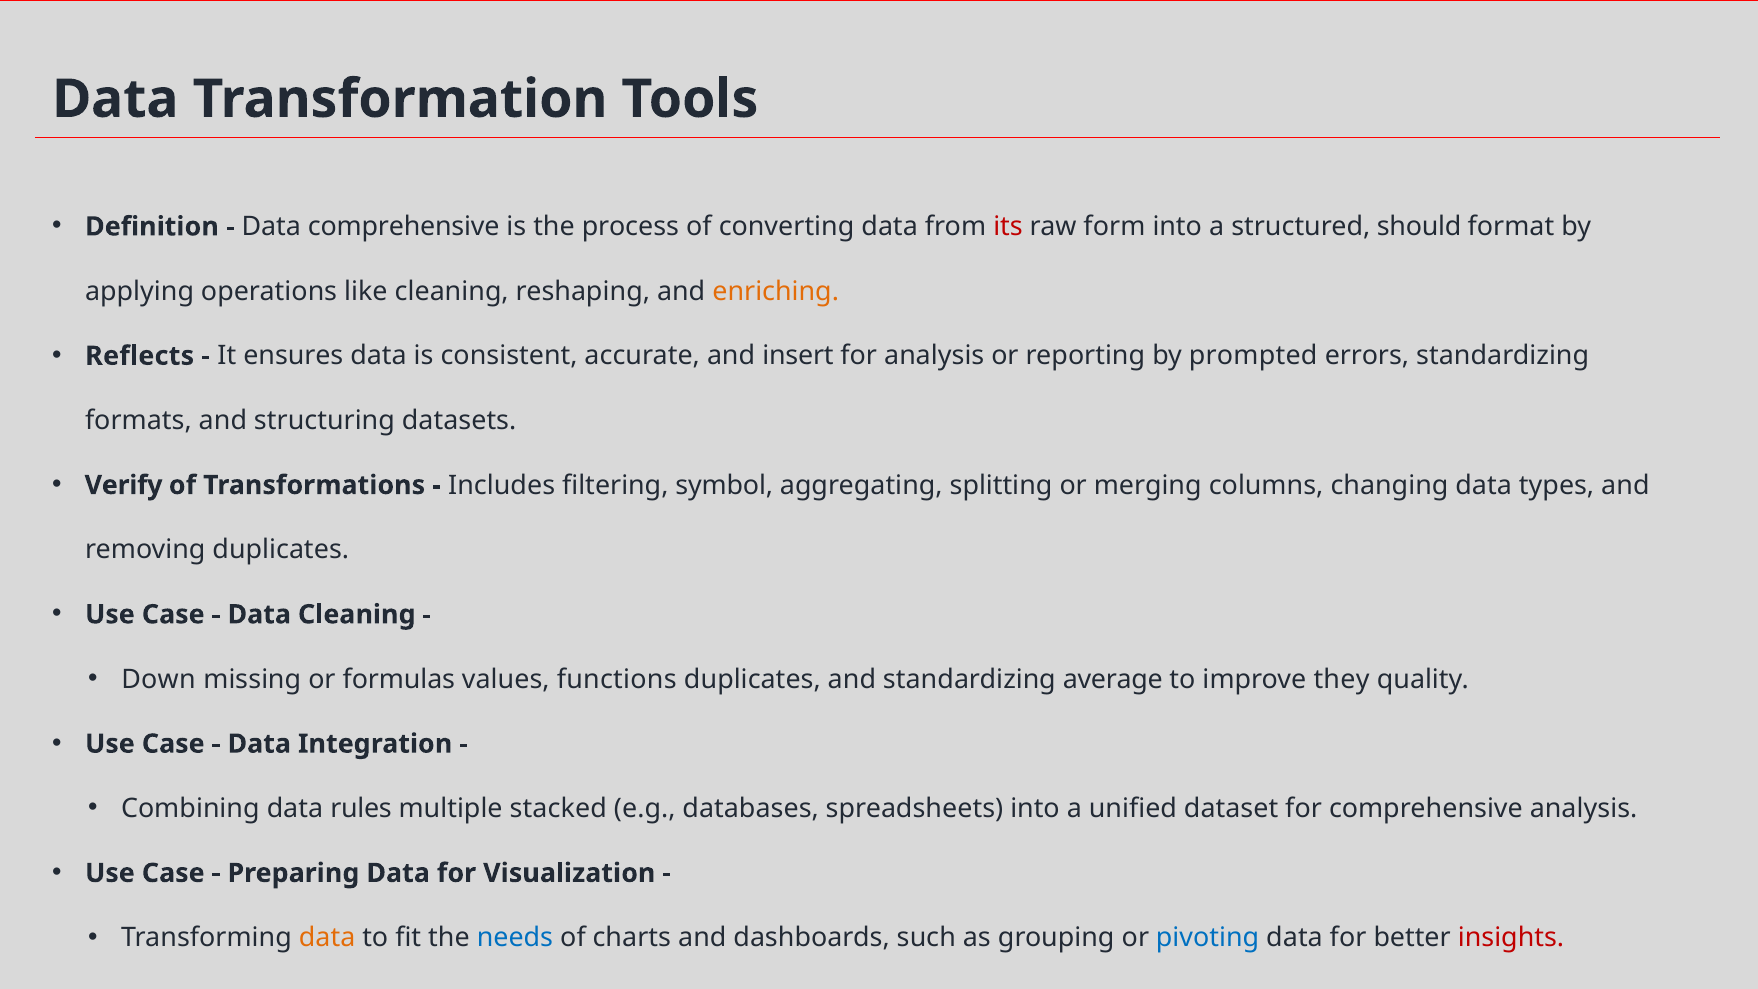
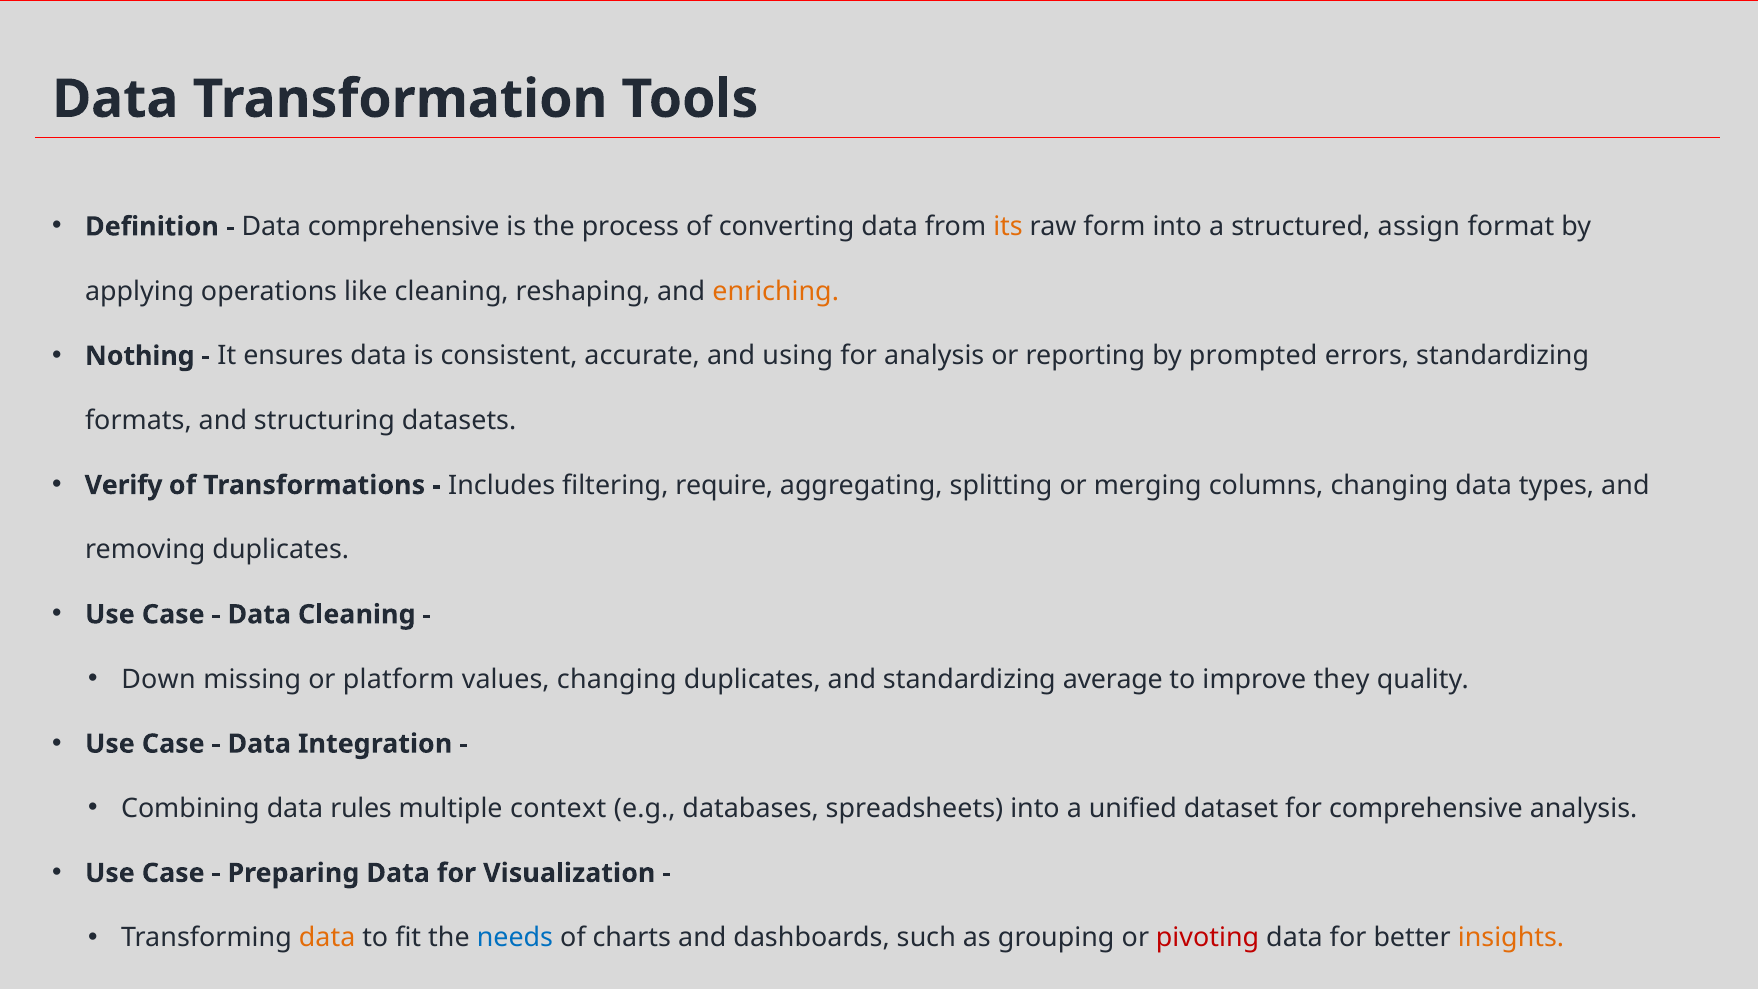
its colour: red -> orange (1008, 227)
should: should -> assign (1419, 227)
Reflects: Reflects -> Nothing (140, 356)
insert: insert -> using (798, 356)
symbol: symbol -> require (724, 485)
formulas: formulas -> platform (399, 679)
values functions: functions -> changing (617, 679)
stacked: stacked -> context (558, 808)
pivoting colour: blue -> red (1208, 938)
insights colour: red -> orange (1511, 938)
